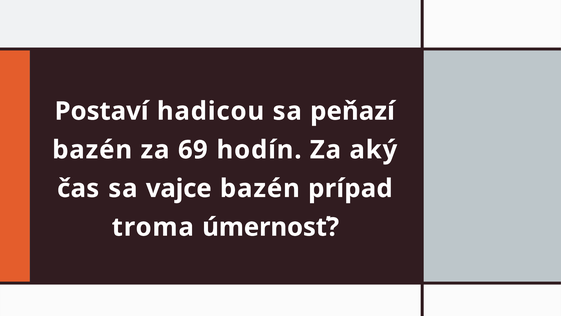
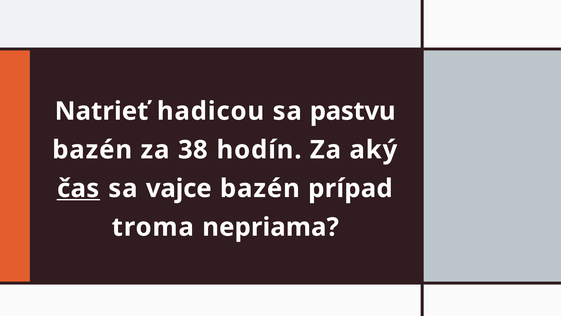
Postaví: Postaví -> Natrieť (102, 111)
peňazí: peňazí -> pastvu (353, 111)
69: 69 -> 38 (193, 150)
čas underline: none -> present (78, 188)
úmernosť: úmernosť -> nepriama (271, 227)
